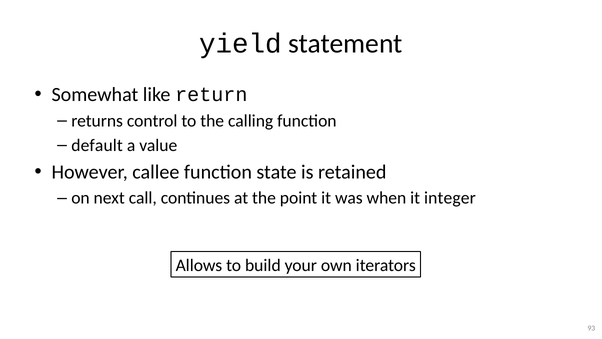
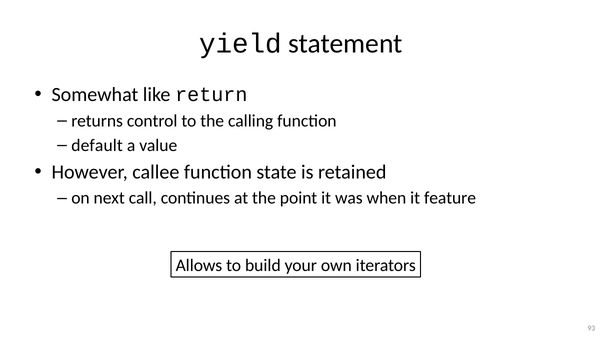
integer: integer -> feature (450, 198)
